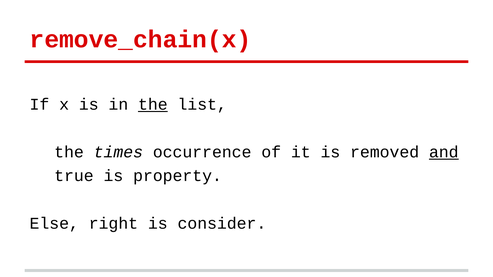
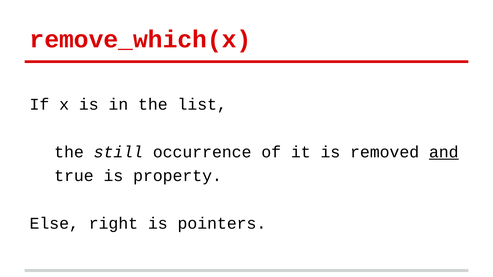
remove_chain(x: remove_chain(x -> remove_which(x (141, 39)
the underline: present -> none (153, 104)
times: times -> still (118, 152)
consider: consider -> pointers (222, 224)
